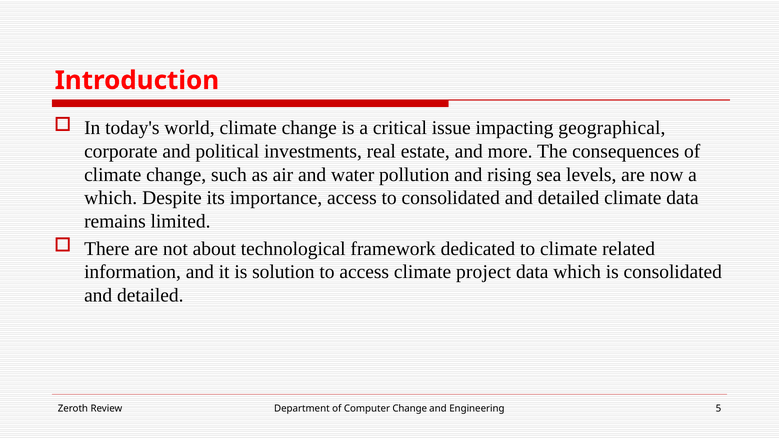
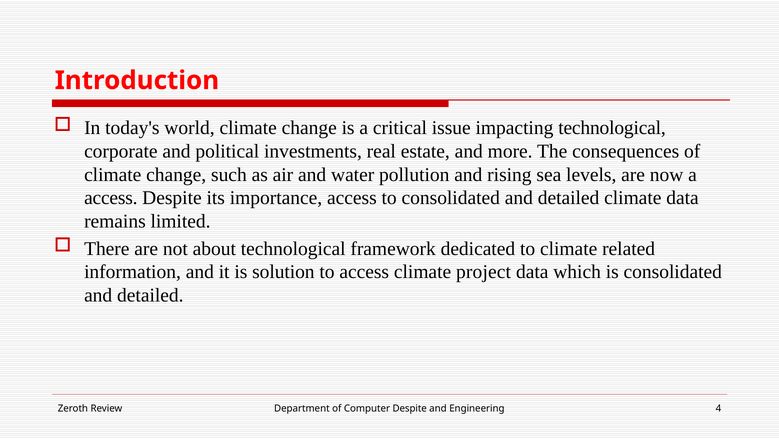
impacting geographical: geographical -> technological (612, 128)
which: which -> access (111, 198)
Computer Change: Change -> Despite (410, 408)
5: 5 -> 4 (718, 408)
